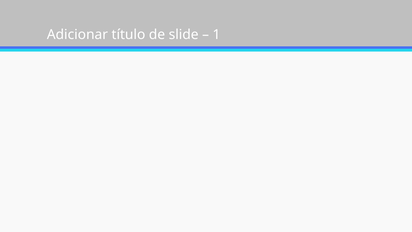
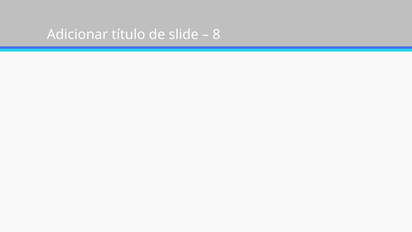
1: 1 -> 8 (216, 35)
